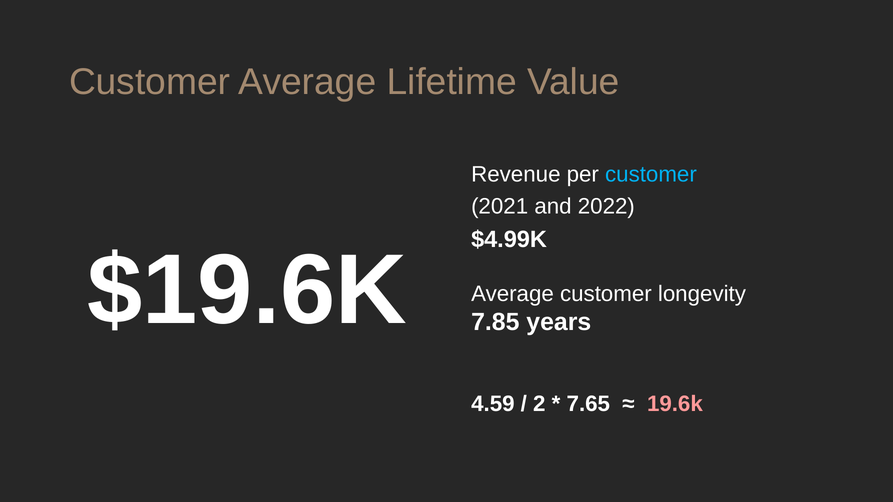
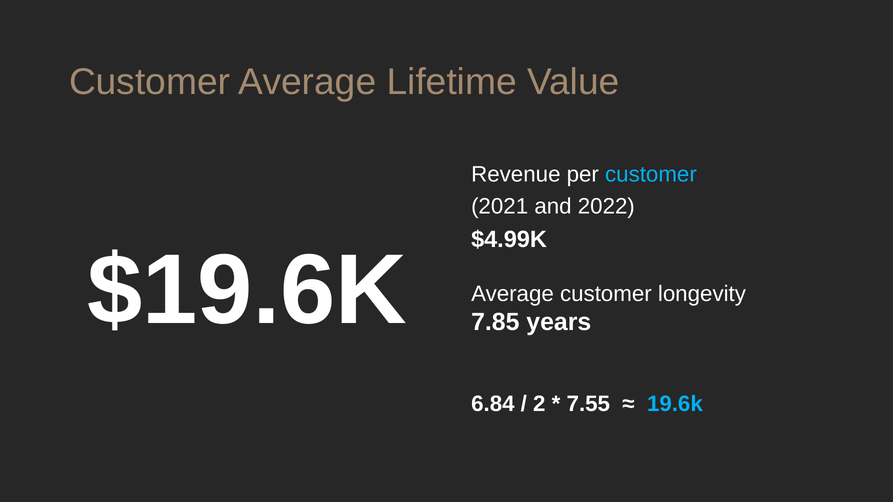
4.59: 4.59 -> 6.84 (493, 404)
7.65: 7.65 -> 7.55 (588, 404)
19.6k colour: pink -> light blue (675, 404)
